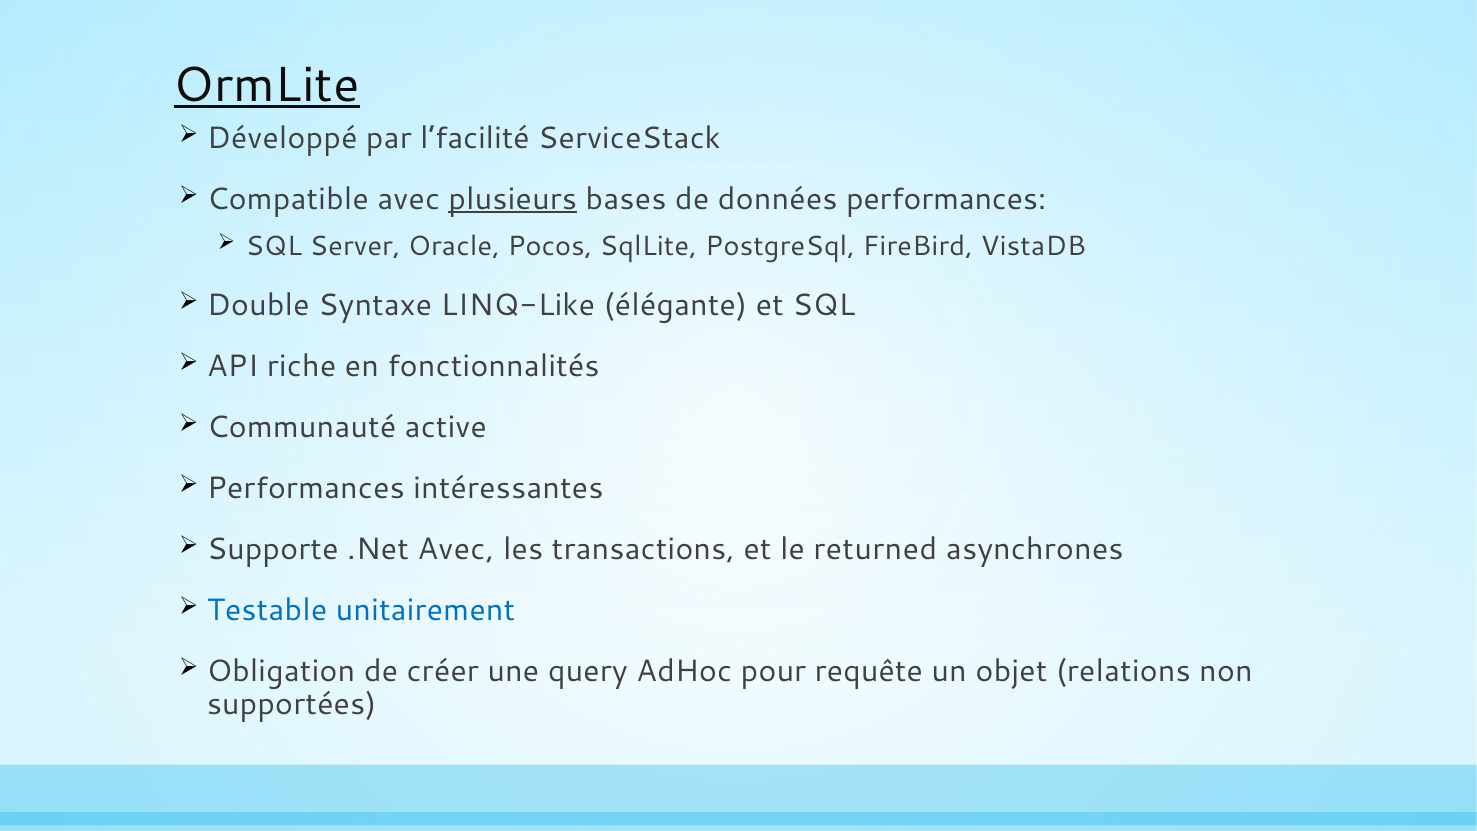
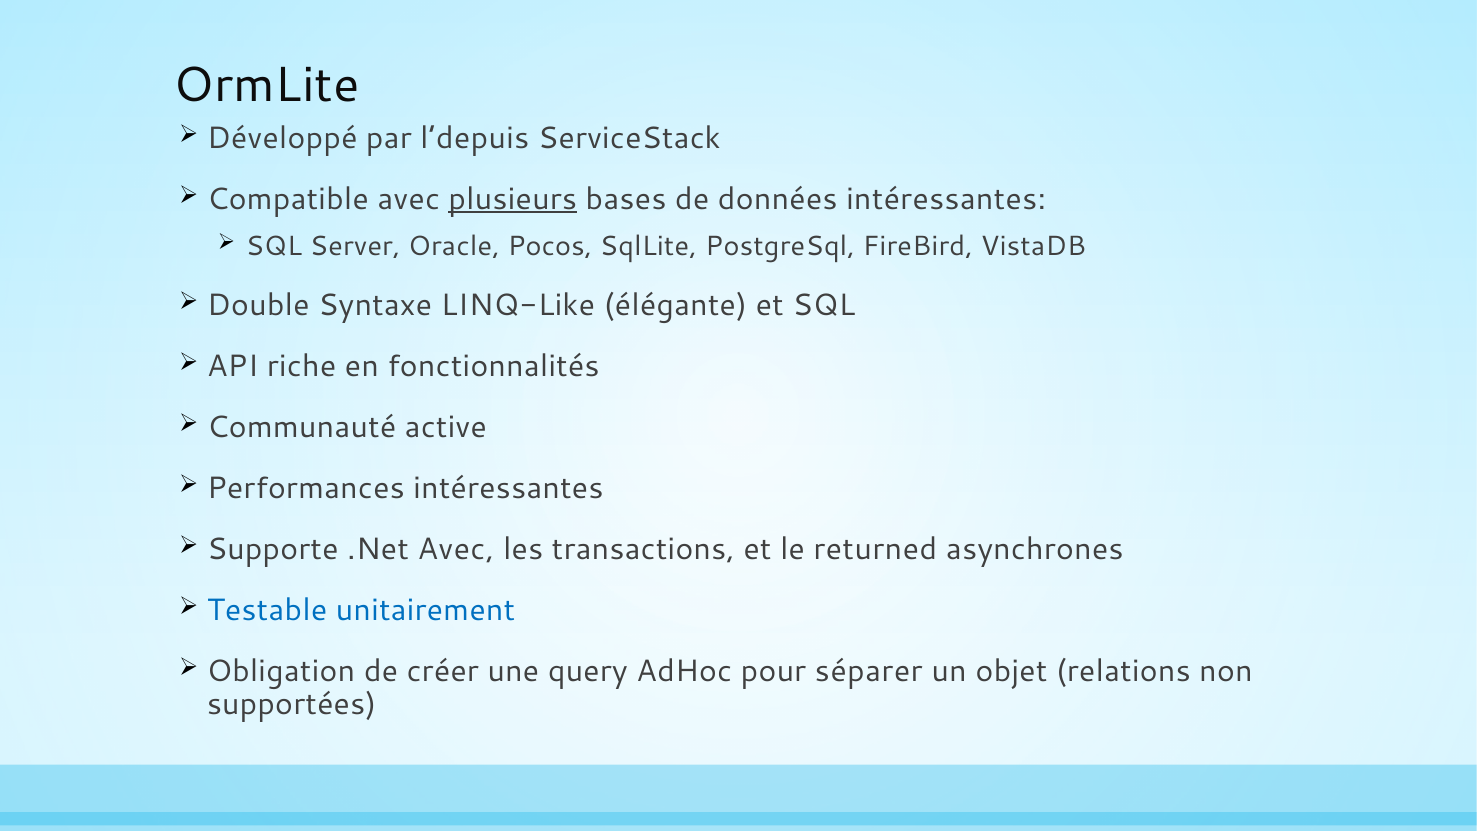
OrmLite underline: present -> none (267, 85)
l’facilité: l’facilité -> l’depuis (475, 138)
données performances: performances -> intéressantes (946, 199)
requête: requête -> séparer (869, 671)
